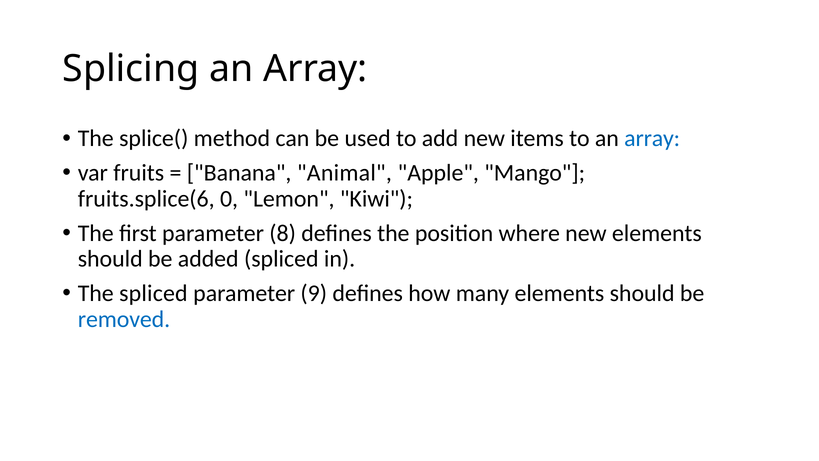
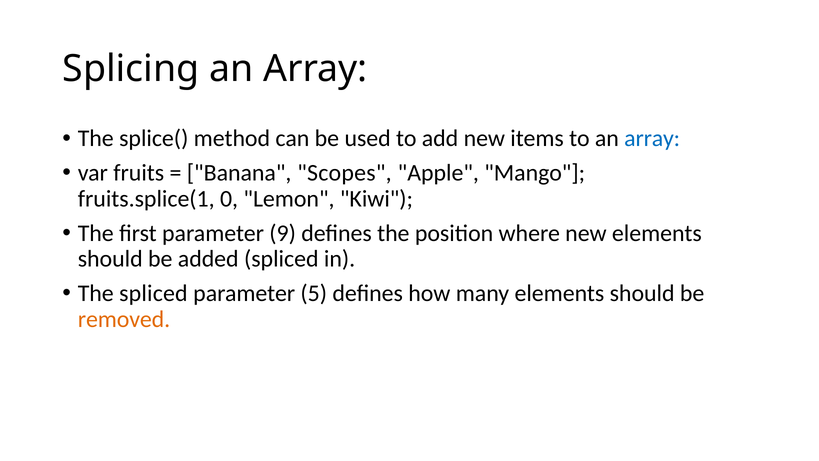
Animal: Animal -> Scopes (344, 173)
fruits.splice(6: fruits.splice(6 -> fruits.splice(1 (146, 199)
8: 8 -> 9 (283, 233)
9: 9 -> 5 (314, 293)
removed colour: blue -> orange (124, 319)
